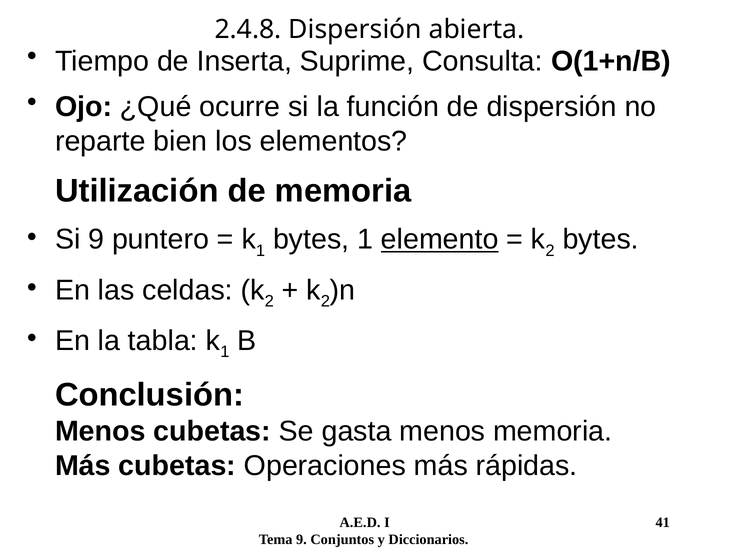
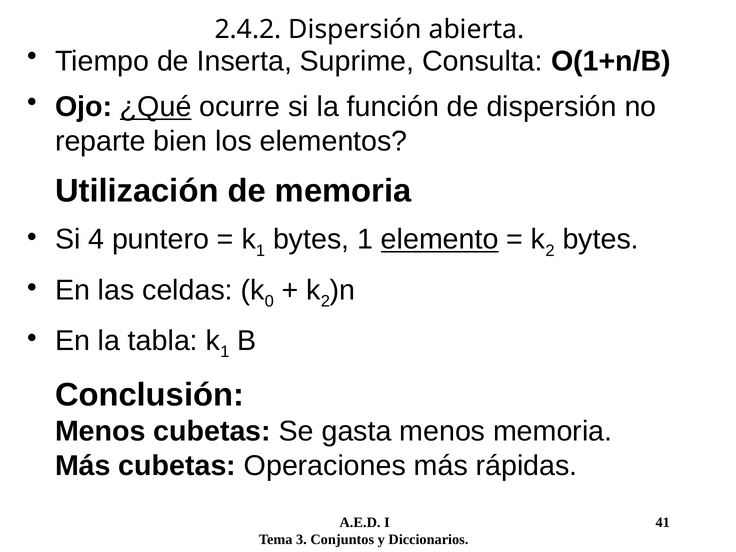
2.4.8: 2.4.8 -> 2.4.2 (248, 29)
¿Qué underline: none -> present (156, 107)
Si 9: 9 -> 4 (96, 240)
2: 2 -> 0 (269, 301)
Tema 9: 9 -> 3 (301, 540)
